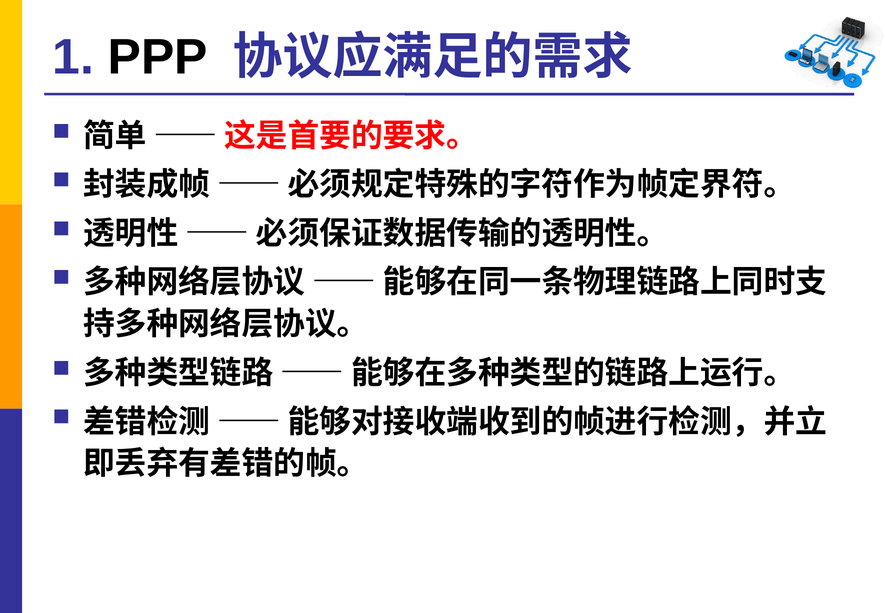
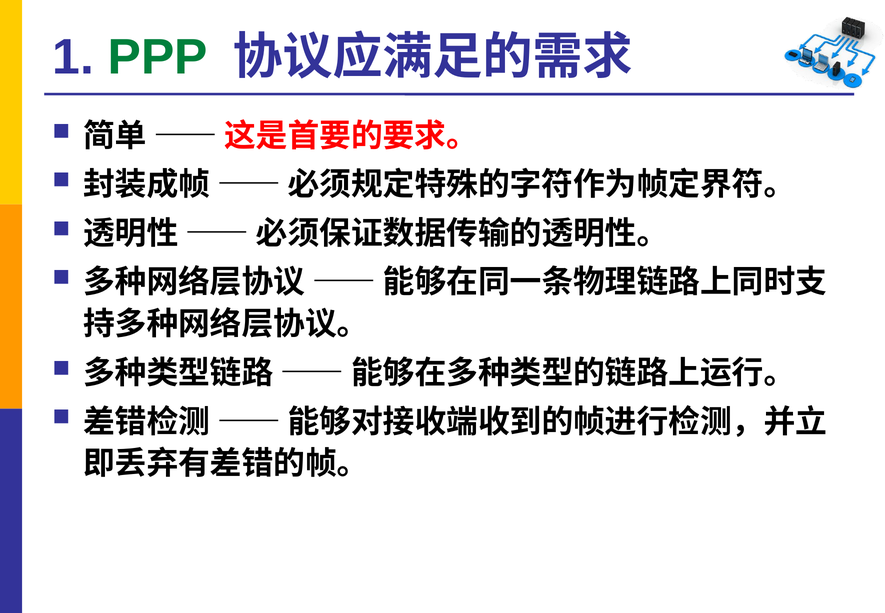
PPP colour: black -> green (158, 57)
